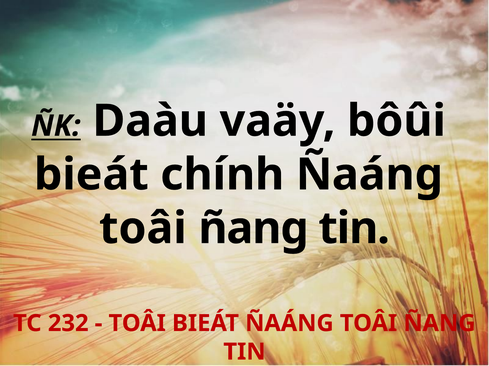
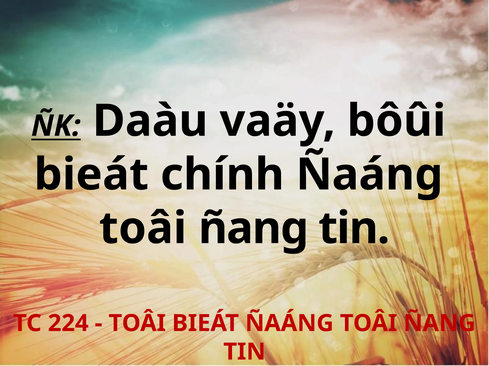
232: 232 -> 224 (68, 324)
